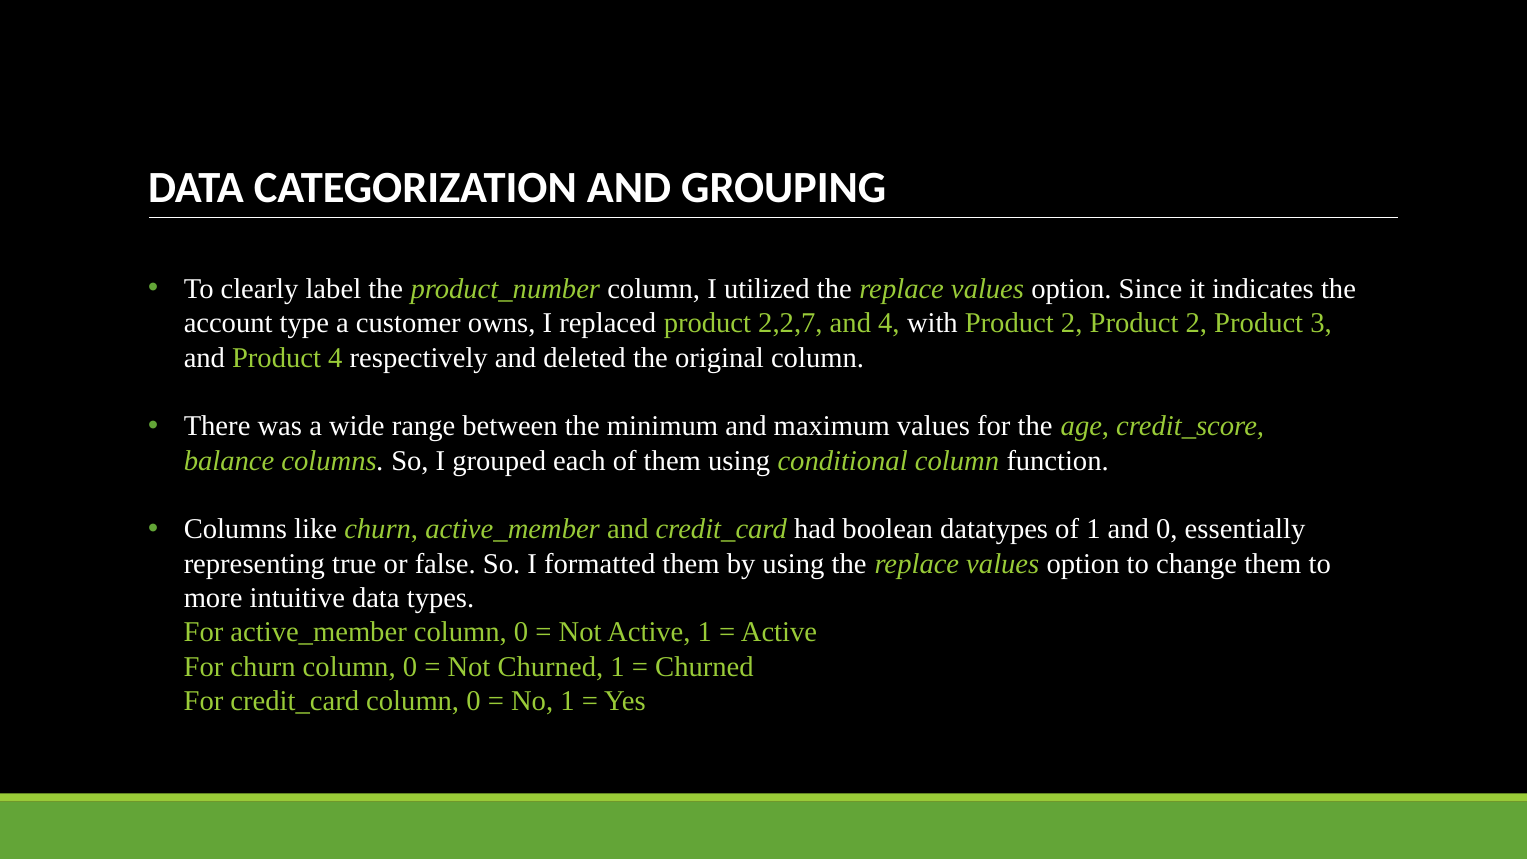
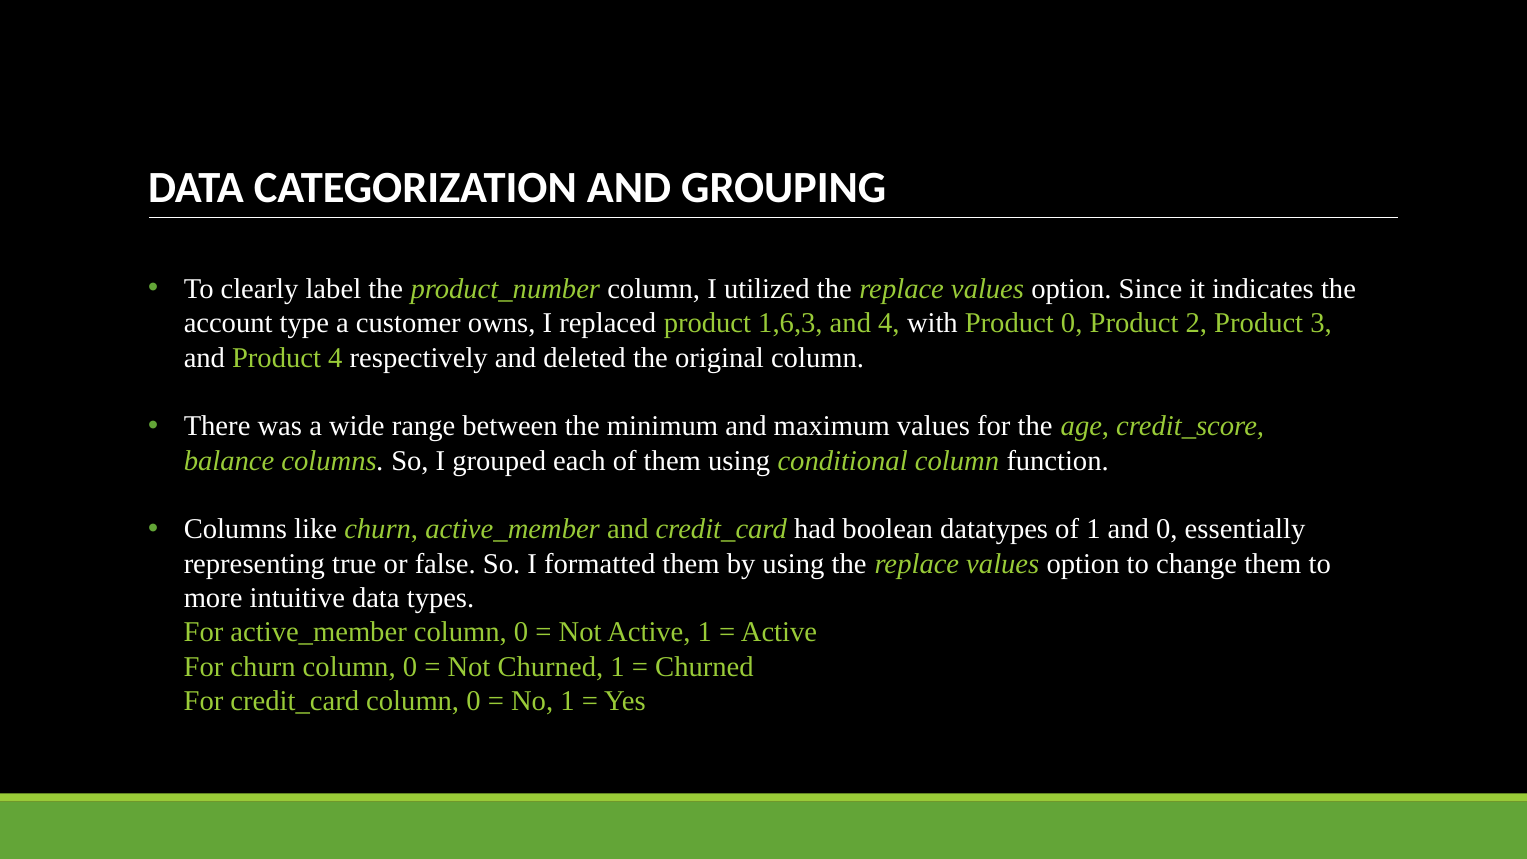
2,2,7: 2,2,7 -> 1,6,3 (790, 323)
with Product 2: 2 -> 0 (1072, 323)
